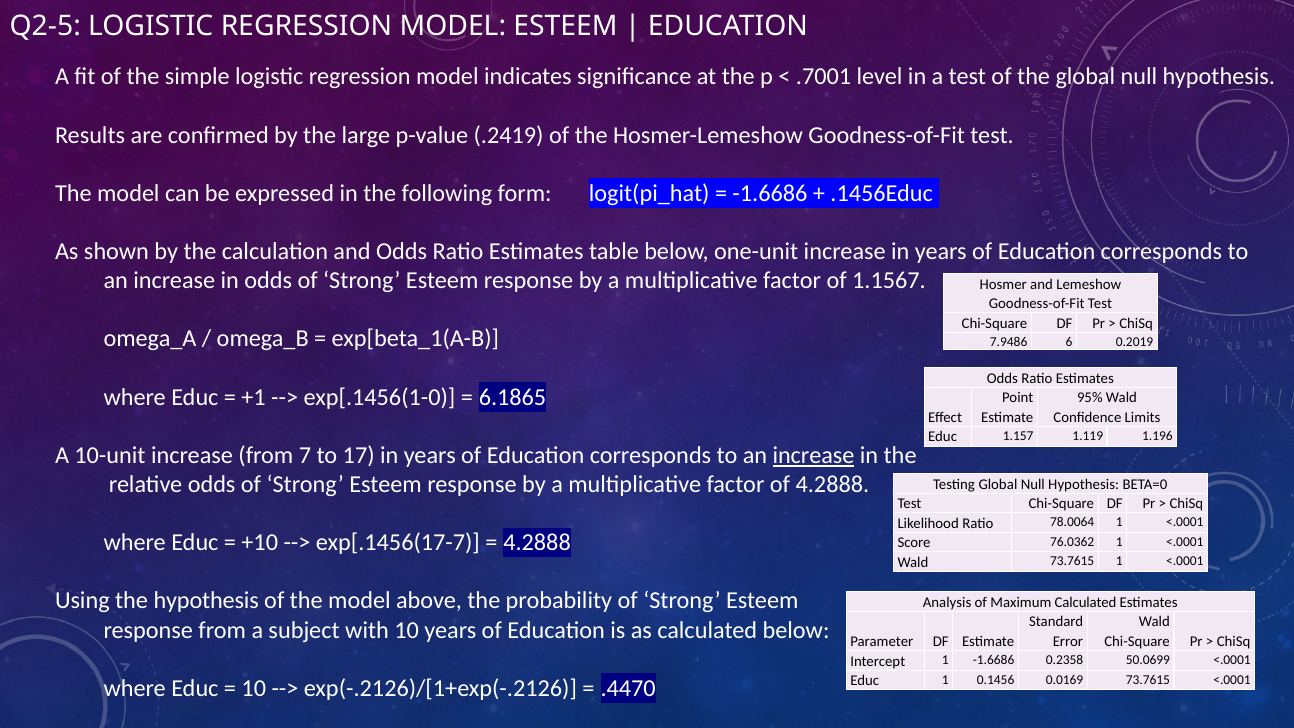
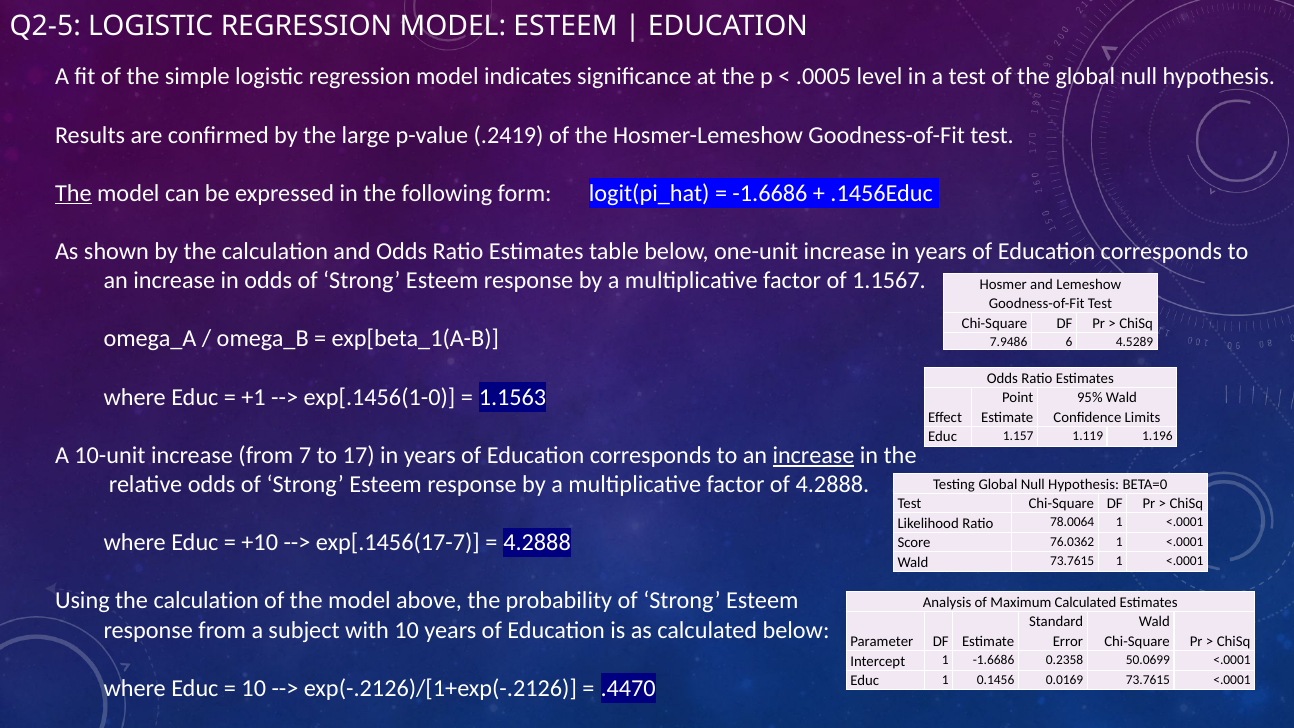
.7001: .7001 -> .0005 (824, 77)
The underline: none -> present (73, 193)
0.2019: 0.2019 -> 4.5289 (1135, 342)
6.1865: 6.1865 -> 1.1563 (513, 397)
Using the hypothesis: hypothesis -> calculation (206, 601)
